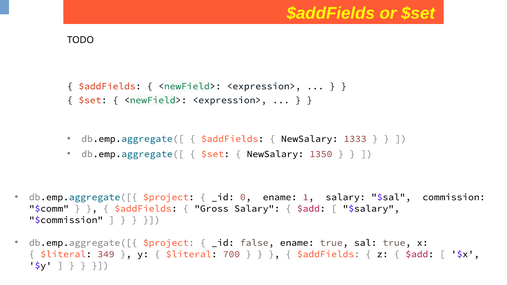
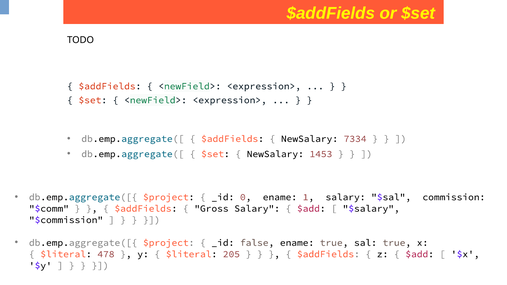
1333: 1333 -> 7334 (355, 139)
1350: 1350 -> 1453 (321, 154)
349: 349 -> 478 (106, 254)
700: 700 -> 205 (231, 254)
